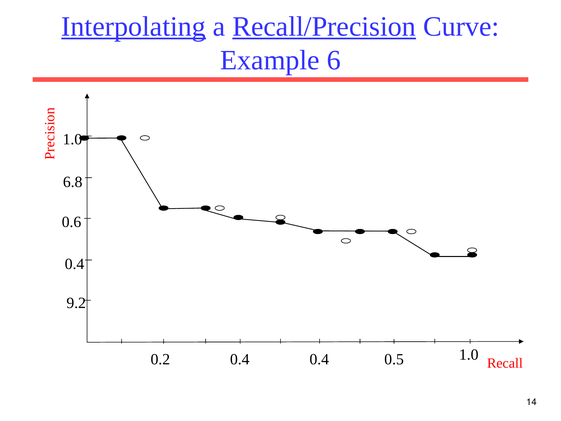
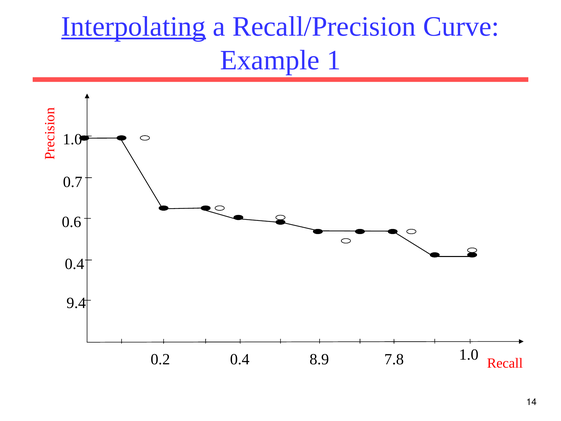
Recall/Precision underline: present -> none (324, 26)
6: 6 -> 1 (334, 60)
6.8: 6.8 -> 0.7 (73, 182)
9.2: 9.2 -> 9.4 (76, 303)
0.4: 0.4 -> 8.9 (319, 359)
0.5: 0.5 -> 7.8 (394, 359)
